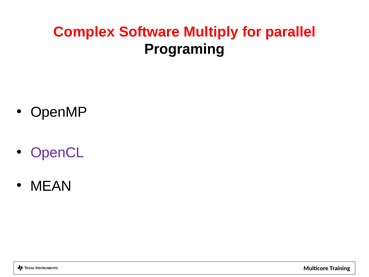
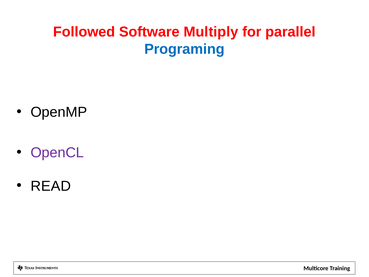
Complex: Complex -> Followed (84, 32)
Programing colour: black -> blue (184, 49)
MEAN: MEAN -> READ (51, 186)
